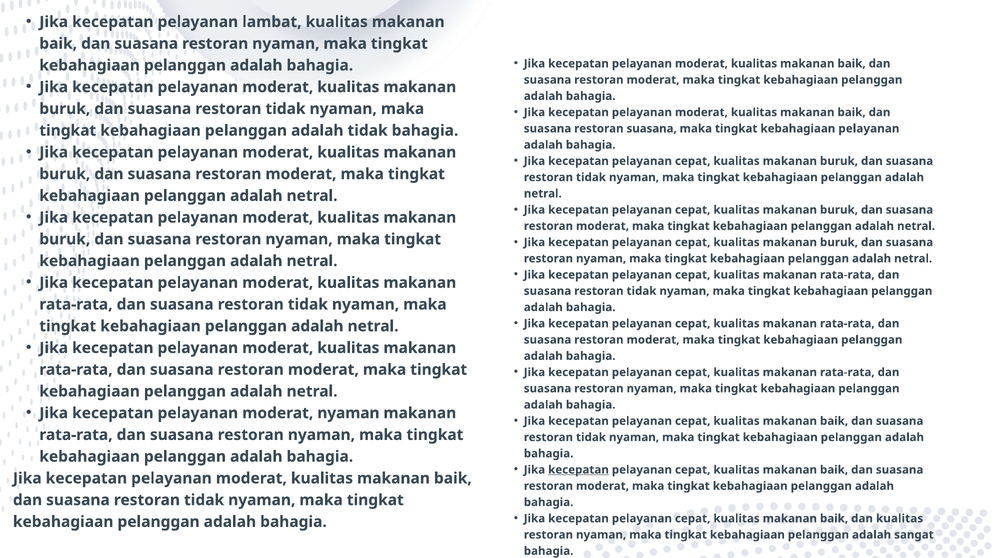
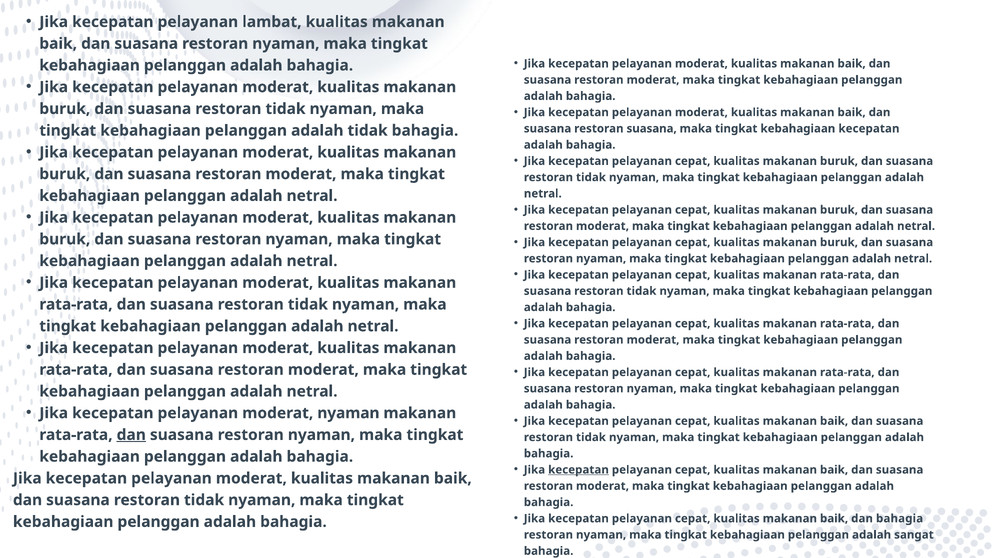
kebahagiaan pelayanan: pelayanan -> kecepatan (869, 129)
dan underline: none -> present (131, 435)
dan kualitas: kualitas -> bahagia (900, 519)
